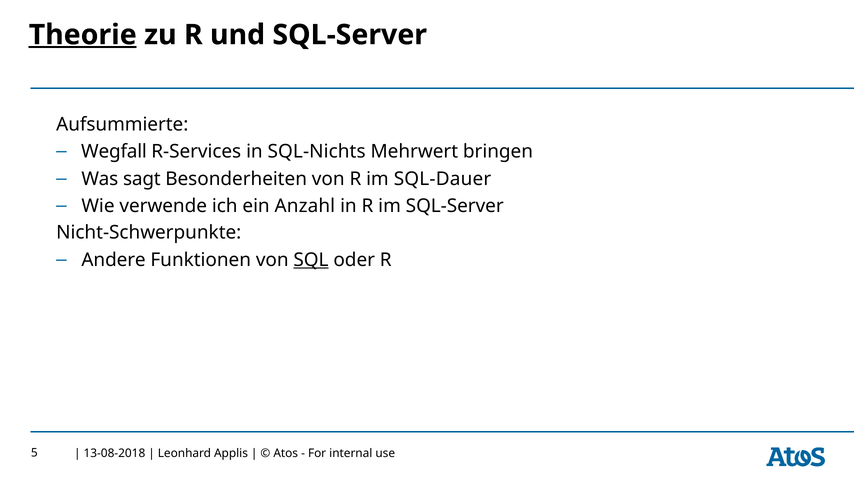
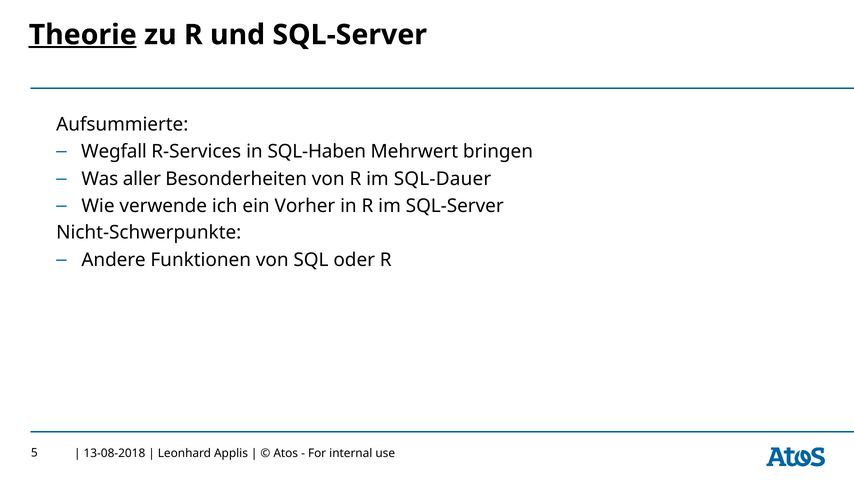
SQL-Nichts: SQL-Nichts -> SQL-Haben (317, 152)
sagt: sagt -> aller (142, 179)
Anzahl: Anzahl -> Vorher (305, 206)
SQL underline: present -> none (311, 260)
